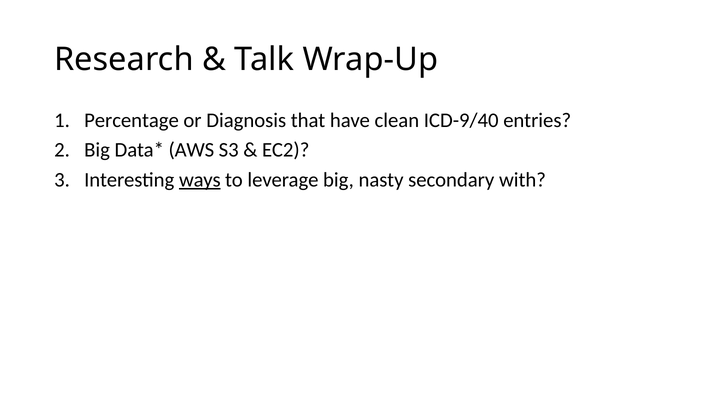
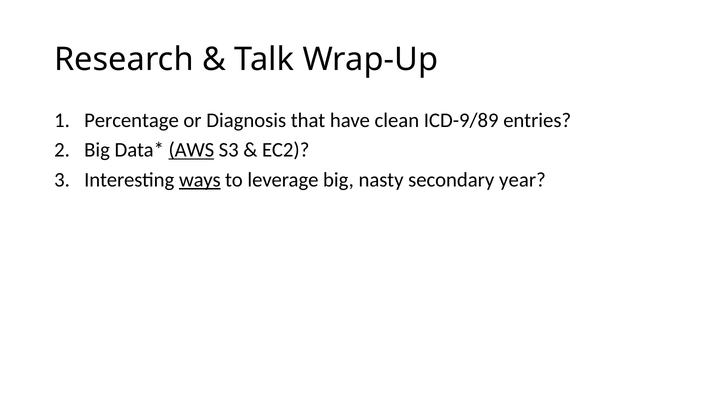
ICD-9/40: ICD-9/40 -> ICD-9/89 (461, 120)
AWS underline: none -> present (191, 150)
with: with -> year (522, 180)
